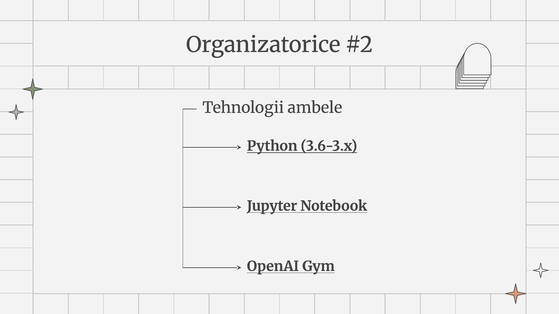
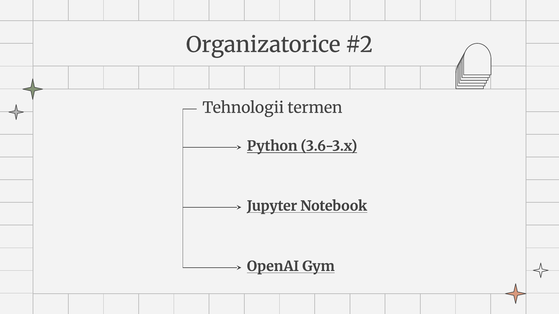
ambele: ambele -> termen (315, 108)
